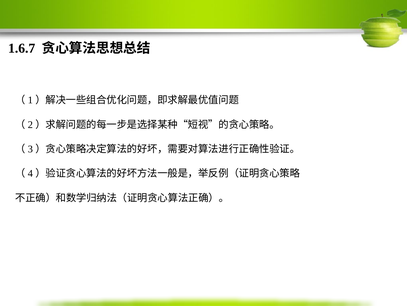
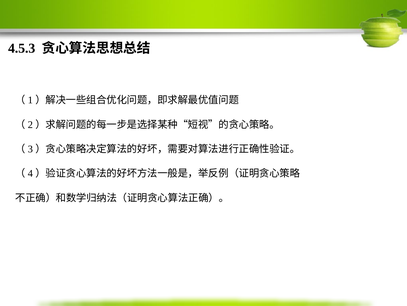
1.6.7: 1.6.7 -> 4.5.3 (22, 48)
